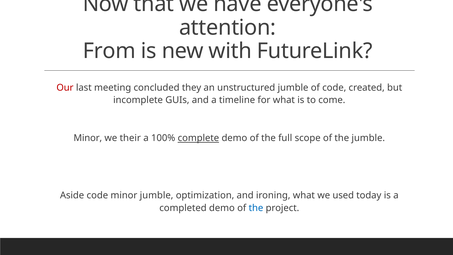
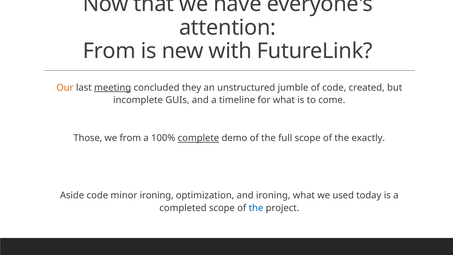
Our colour: red -> orange (65, 87)
meeting underline: none -> present (113, 87)
Minor: Minor -> Those (88, 138)
we their: their -> from (130, 138)
the jumble: jumble -> exactly (368, 138)
minor jumble: jumble -> ironing (157, 195)
completed demo: demo -> scope (222, 208)
